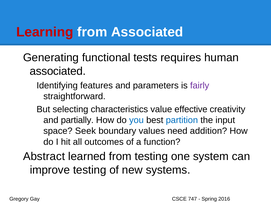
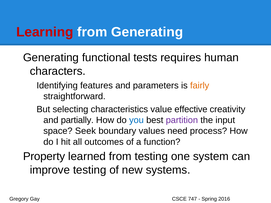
from Associated: Associated -> Generating (147, 32)
associated: associated -> characters (58, 71)
fairly colour: purple -> orange (200, 86)
partition colour: blue -> purple (182, 120)
addition: addition -> process (208, 131)
Abstract: Abstract -> Property (44, 157)
